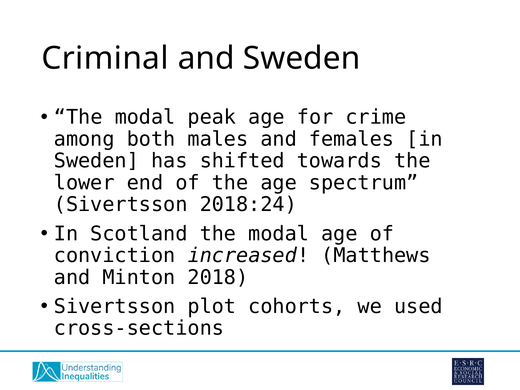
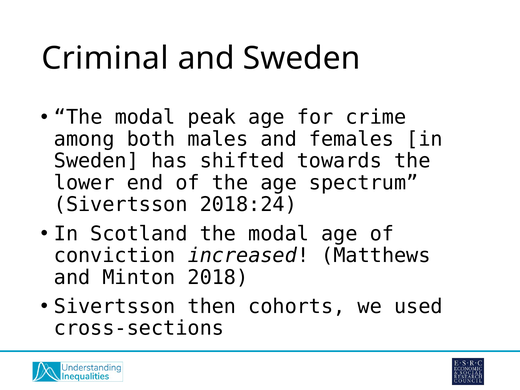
plot: plot -> then (212, 306)
